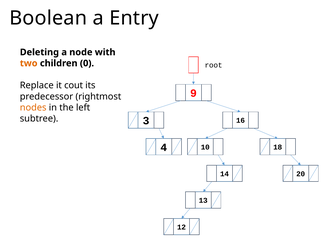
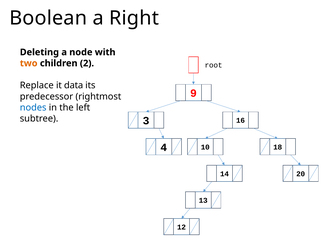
Entry: Entry -> Right (134, 18)
0: 0 -> 2 (87, 63)
cout: cout -> data (74, 85)
nodes colour: orange -> blue (33, 108)
